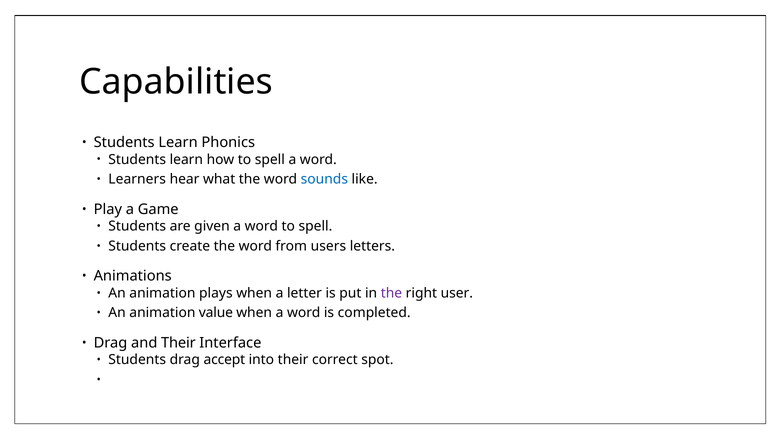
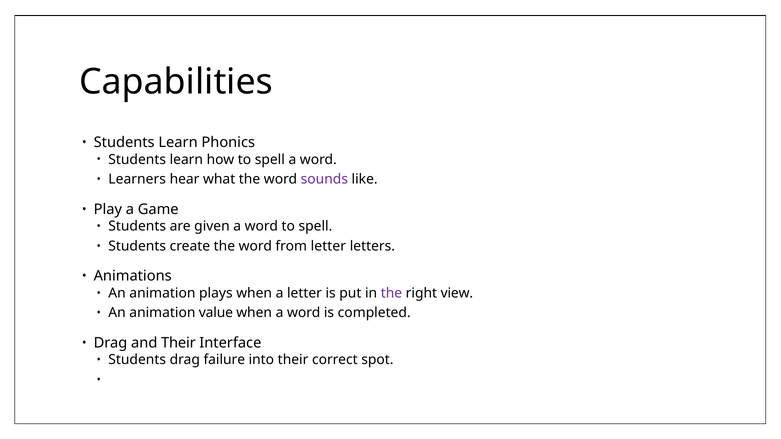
sounds colour: blue -> purple (324, 179)
from users: users -> letter (328, 246)
user: user -> view (457, 293)
accept: accept -> failure (224, 360)
